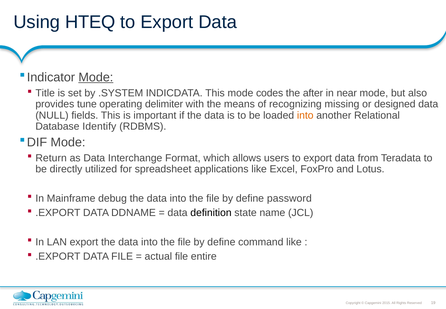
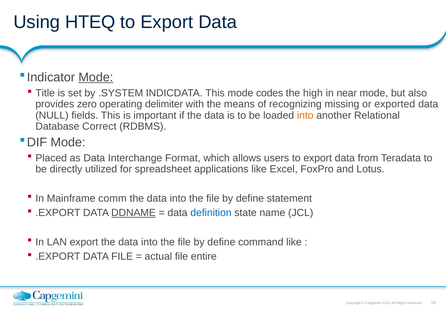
after: after -> high (313, 93)
tune: tune -> zero (87, 104)
designed: designed -> exported (395, 104)
Identify: Identify -> Correct (99, 126)
Return: Return -> Placed (51, 158)
debug: debug -> comm (112, 198)
password: password -> statement (289, 198)
DDNAME underline: none -> present (134, 213)
definition colour: black -> blue (211, 213)
